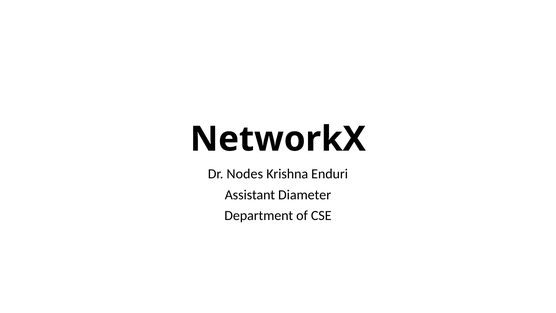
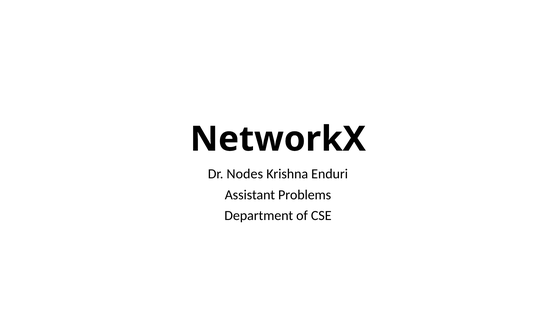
Diameter: Diameter -> Problems (305, 195)
